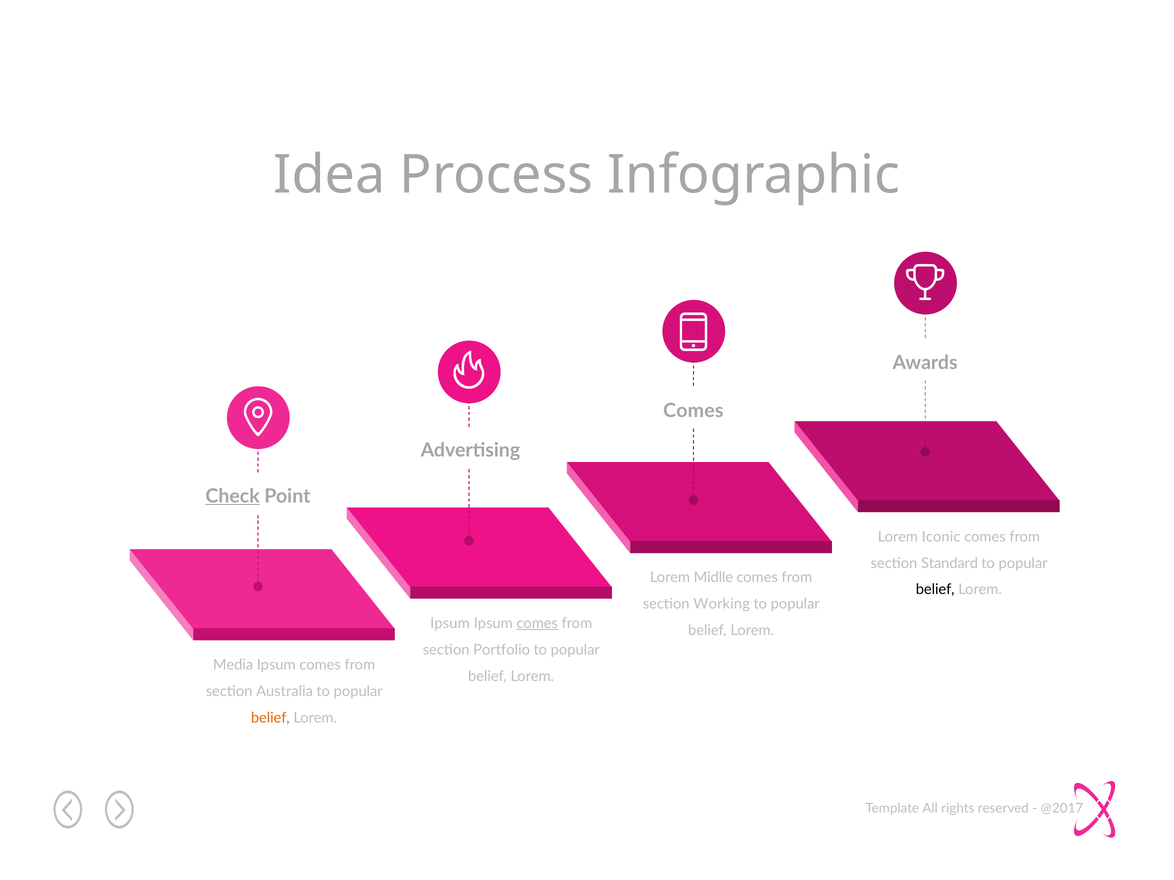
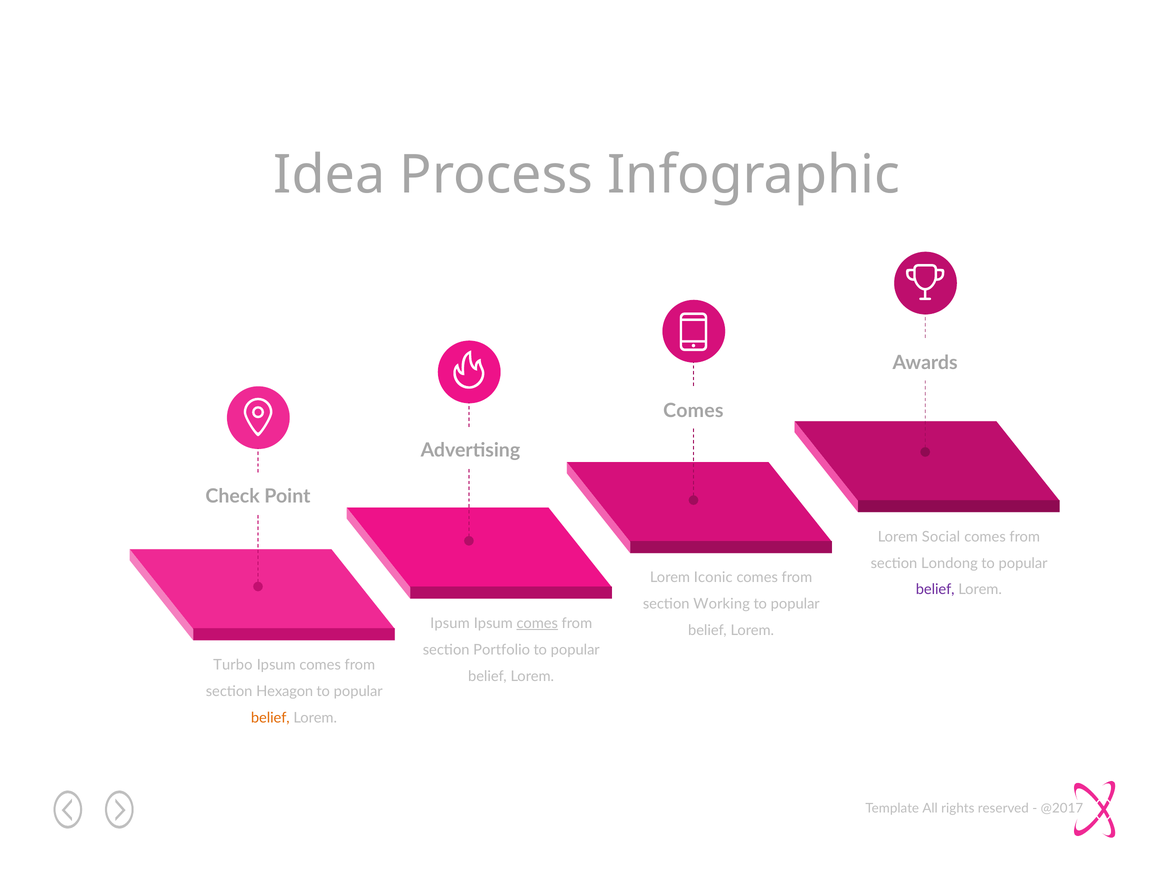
Check underline: present -> none (233, 496)
Iconic: Iconic -> Social (941, 537)
Standard: Standard -> Londong (949, 563)
Midlle: Midlle -> Iconic (713, 578)
belief colour: black -> purple (935, 590)
Media: Media -> Turbo (233, 665)
Australia: Australia -> Hexagon (285, 692)
